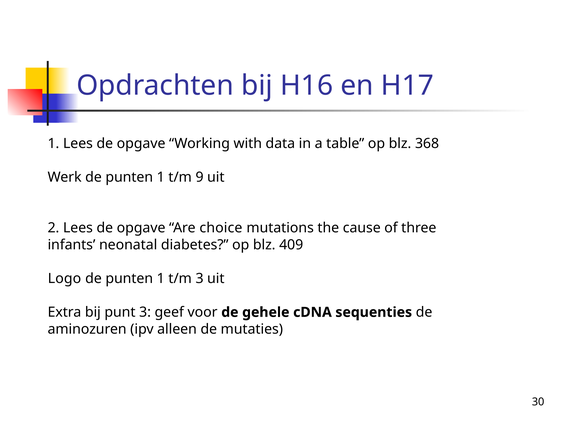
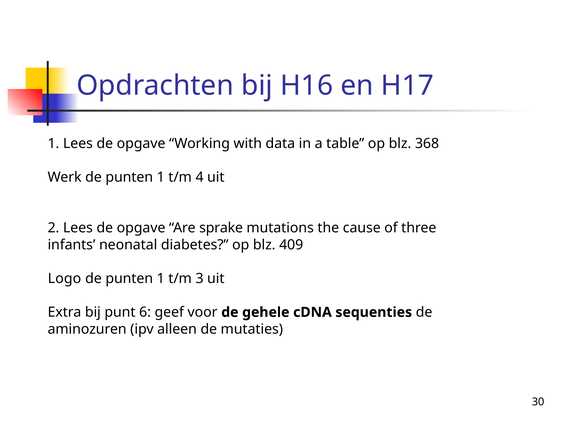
9: 9 -> 4 (200, 177)
choice: choice -> sprake (221, 228)
punt 3: 3 -> 6 (145, 312)
